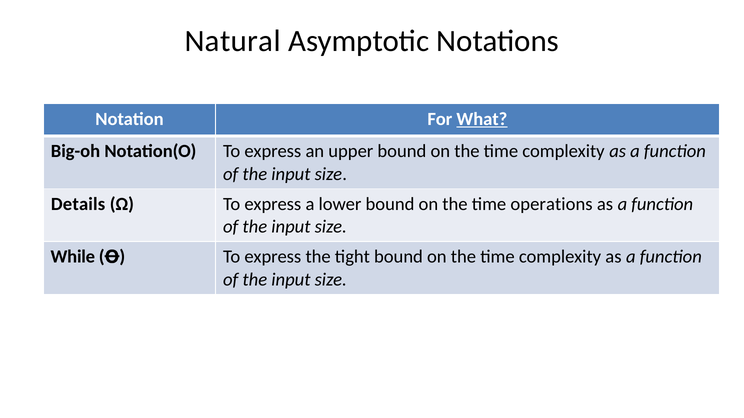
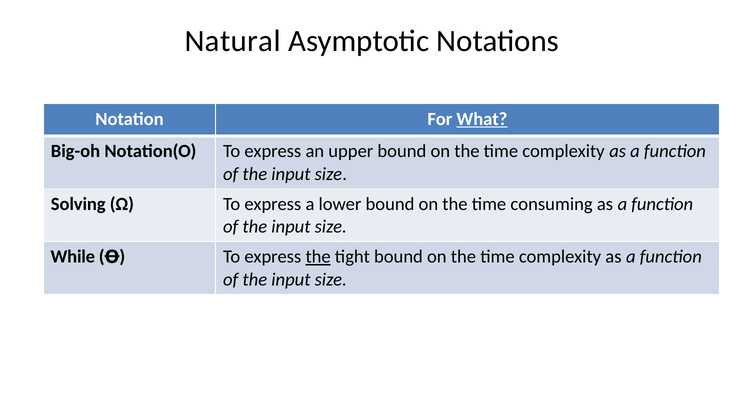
Details: Details -> Solving (78, 204)
operations: operations -> consuming (552, 204)
the underline: none -> present (318, 257)
